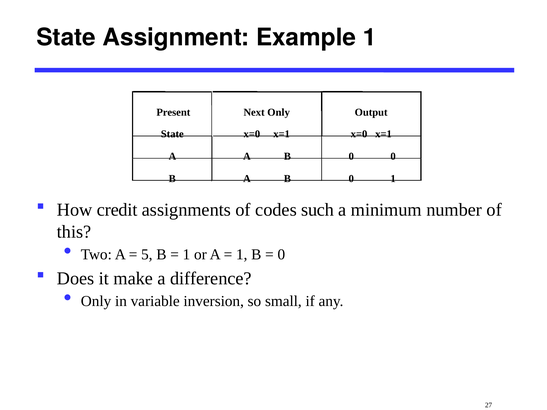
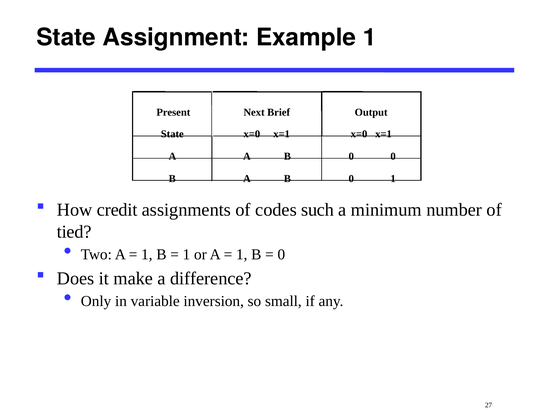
Next Only: Only -> Brief (279, 112)
this: this -> tied (74, 232)
5: 5 -> 1 (147, 255)
